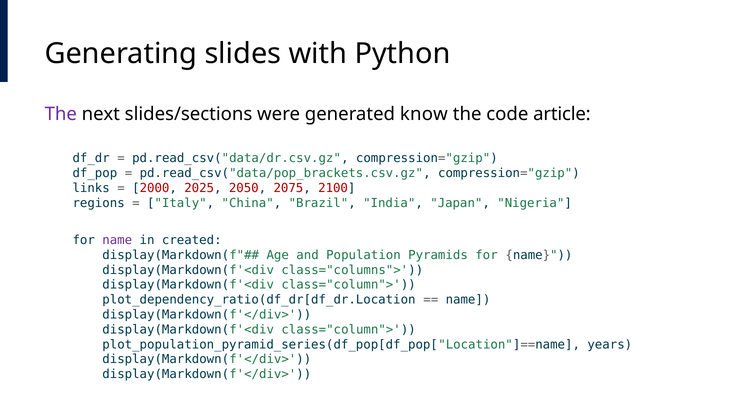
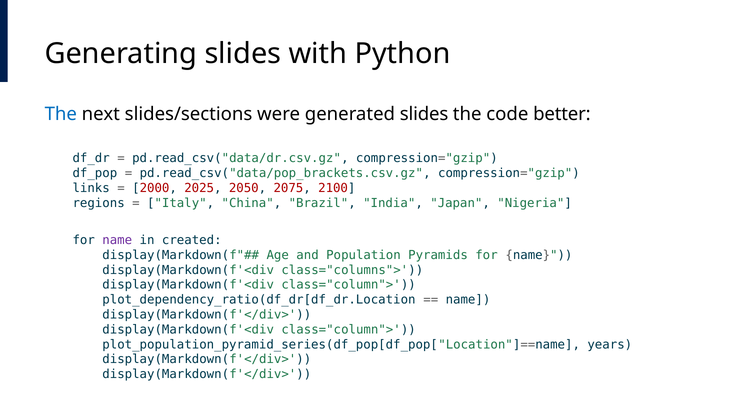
The colour: purple -> blue (61, 114)
generated know: know -> slides (424, 114)
article: article -> better (562, 114)
